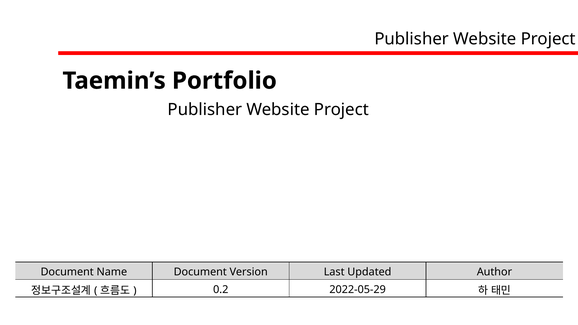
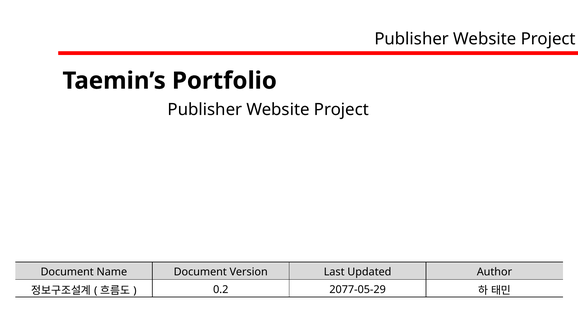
2022-05-29: 2022-05-29 -> 2077-05-29 (358, 290)
